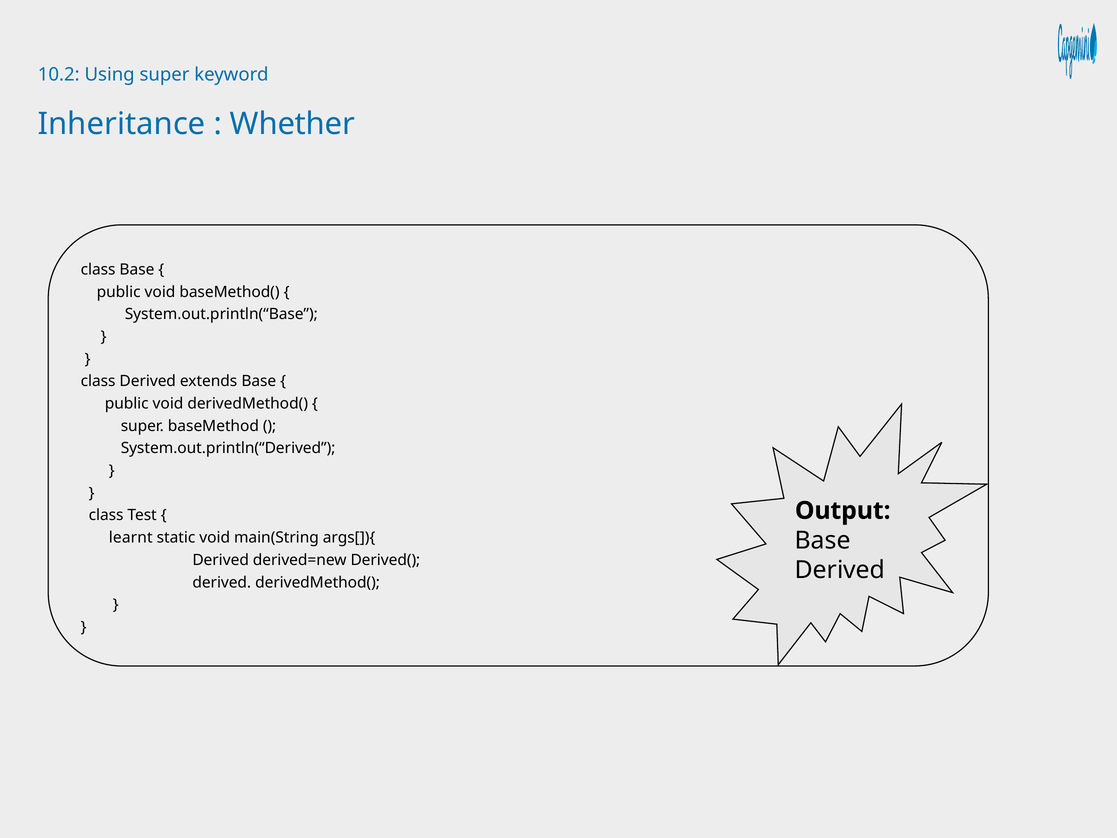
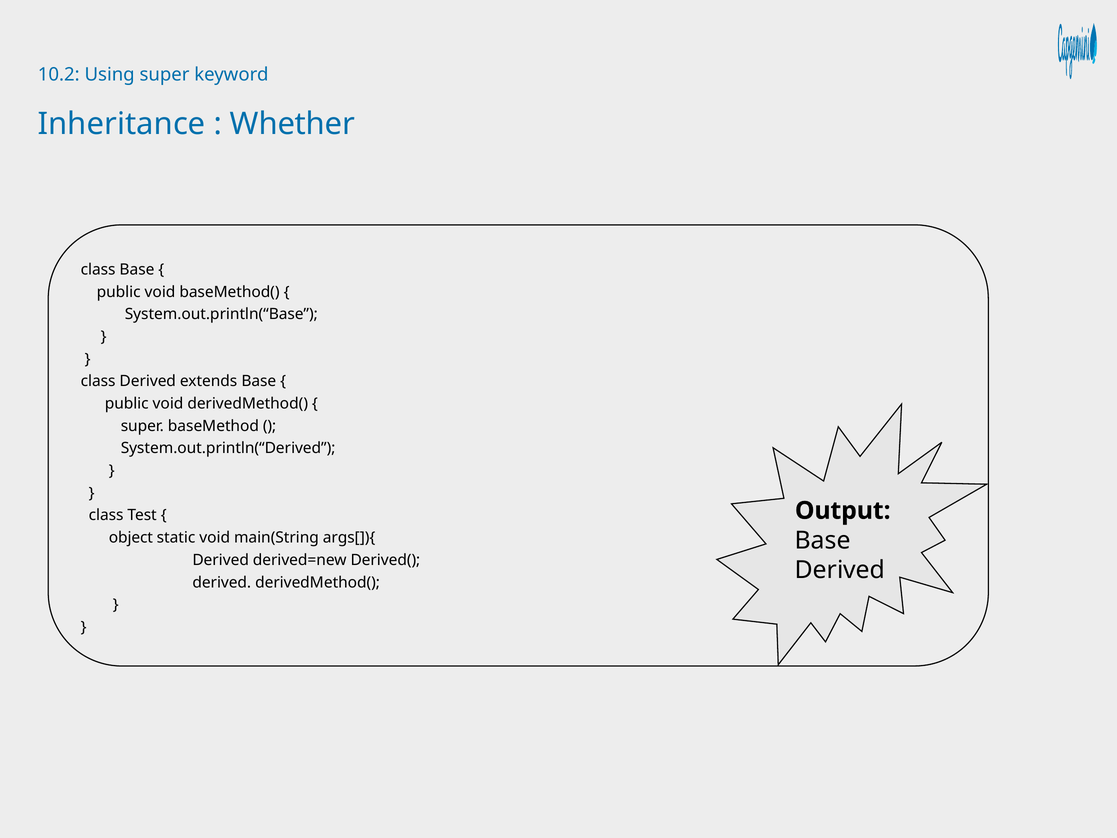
learnt: learnt -> object (131, 538)
